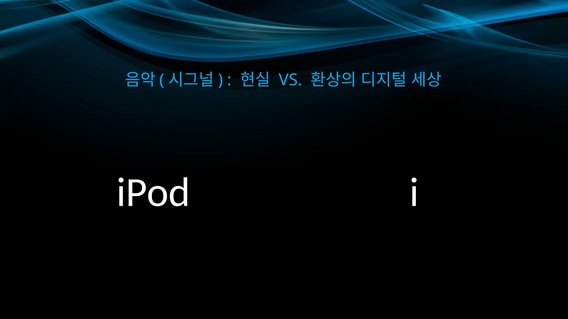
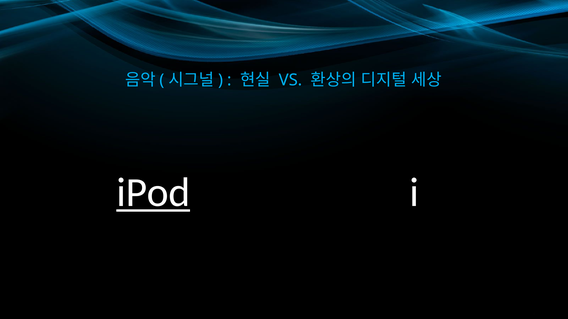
iPod underline: none -> present (153, 193)
